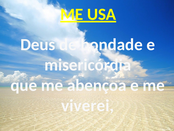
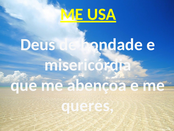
viverei: viverei -> queres (88, 105)
